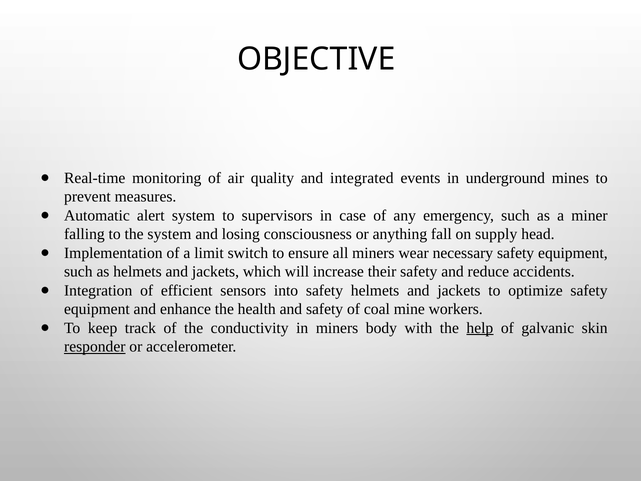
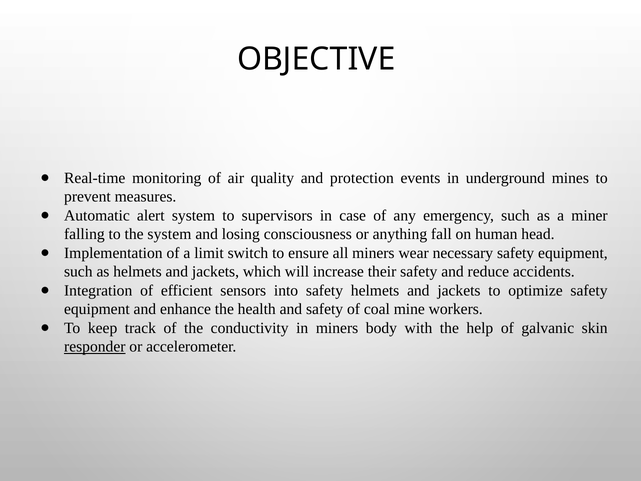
integrated: integrated -> protection (362, 178)
supply: supply -> human (496, 234)
help underline: present -> none (480, 328)
